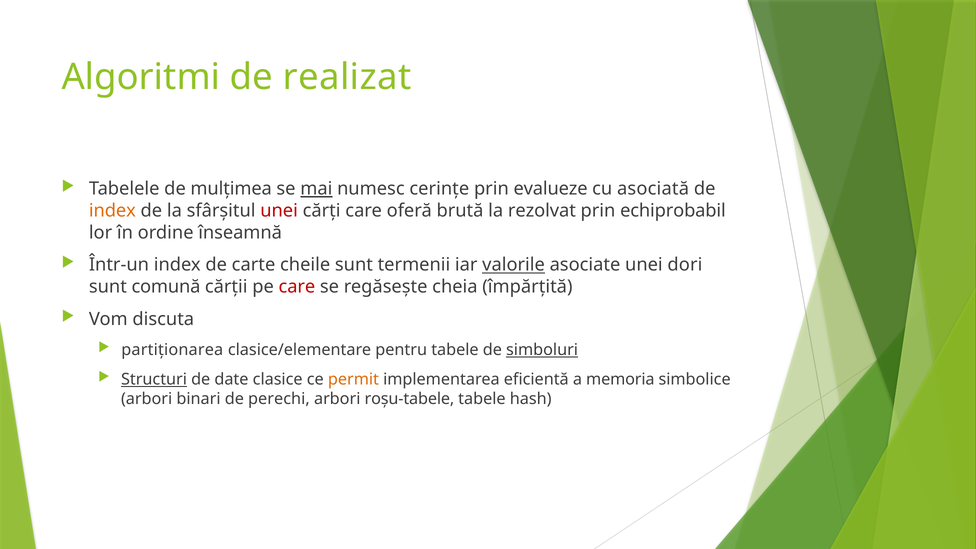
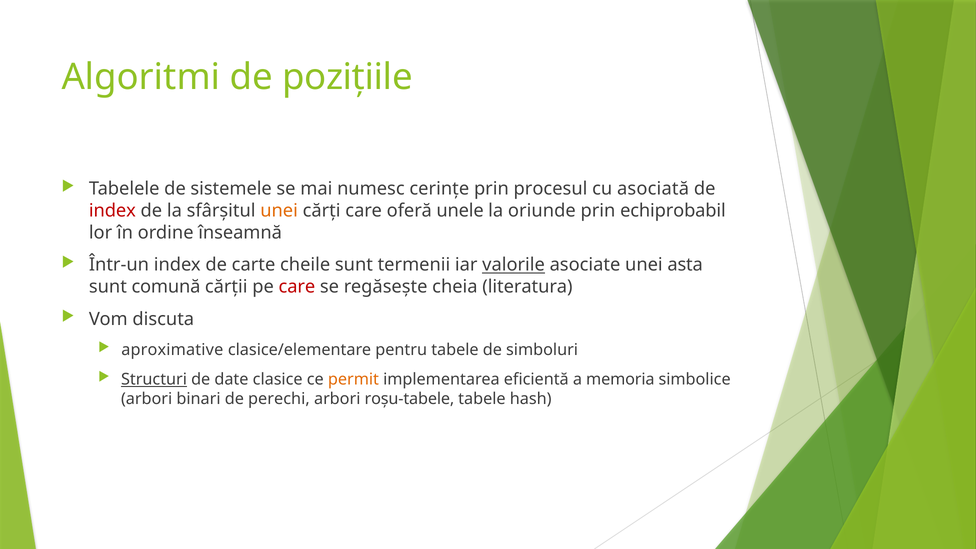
realizat: realizat -> pozițiile (347, 77)
mulțimea: mulțimea -> sistemele (231, 189)
mai underline: present -> none (316, 189)
evalueze: evalueze -> procesul (550, 189)
index colour: orange -> red (112, 211)
unei colour: red -> orange (279, 211)
brută: brută -> unele (460, 211)
rezolvat: rezolvat -> oriunde (542, 211)
dori: dori -> asta (685, 265)
împărțită: împărțită -> literatura (527, 287)
partiționarea: partiționarea -> aproximative (172, 350)
simboluri underline: present -> none (542, 350)
